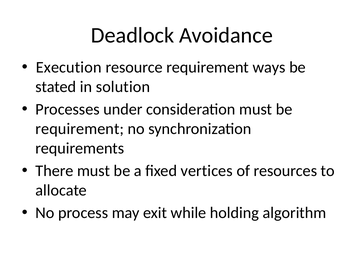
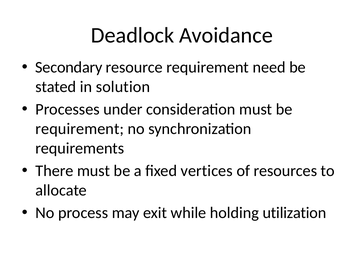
Execution: Execution -> Secondary (69, 67)
ways: ways -> need (269, 67)
algorithm: algorithm -> utilization (294, 213)
